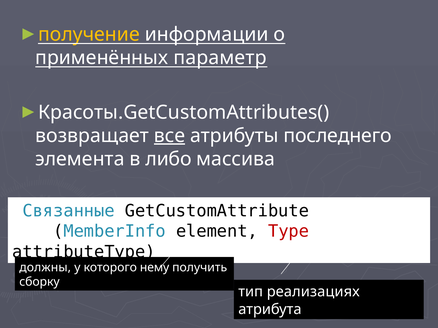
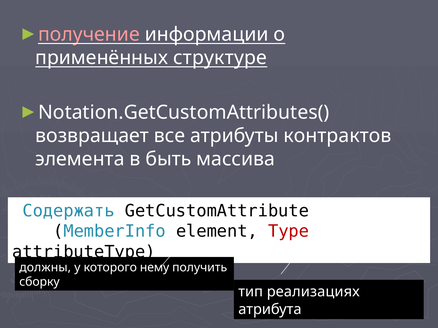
получение colour: yellow -> pink (89, 35)
параметр: параметр -> структуре (220, 58)
Красоты.GetCustomAttributes(: Красоты.GetCustomAttributes( -> Notation.GetCustomAttributes( (184, 113)
все underline: present -> none (169, 136)
последнего: последнего -> контрактов (338, 136)
либо: либо -> быть (169, 159)
Связанные: Связанные -> Содержать (69, 211)
